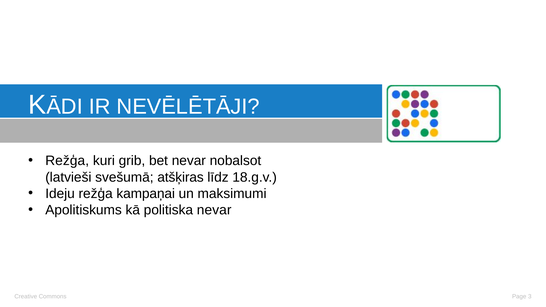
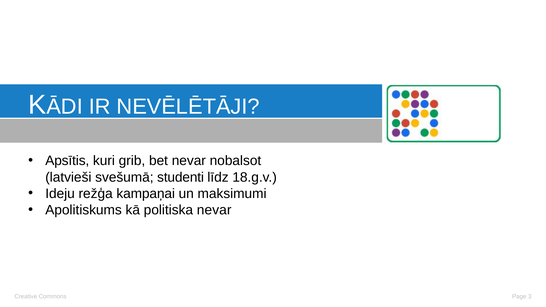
Režģa: Režģa -> Apsītis (67, 161)
atšķiras: atšķiras -> studenti (181, 177)
